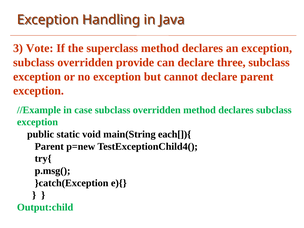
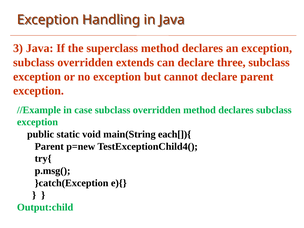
3 Vote: Vote -> Java (40, 48)
provide: provide -> extends (135, 62)
